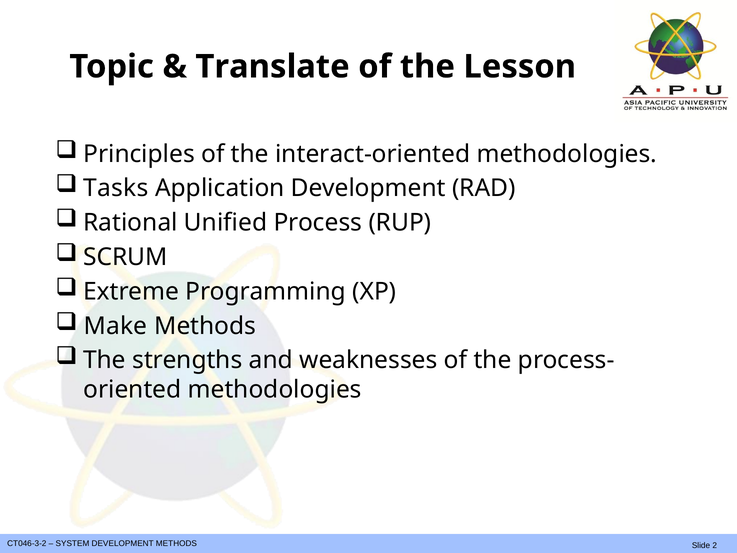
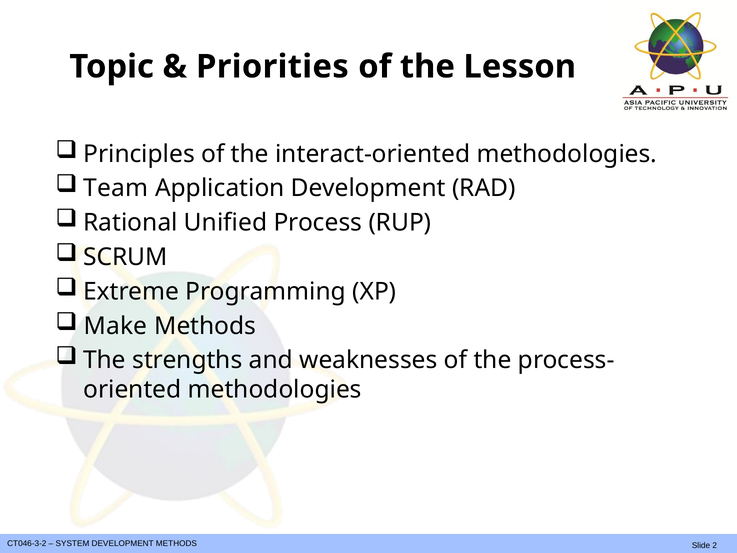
Translate: Translate -> Priorities (272, 67)
Tasks: Tasks -> Team (116, 188)
